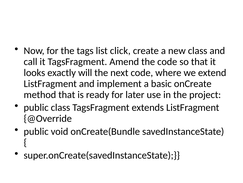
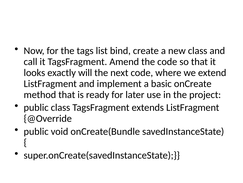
click: click -> bind (120, 51)
